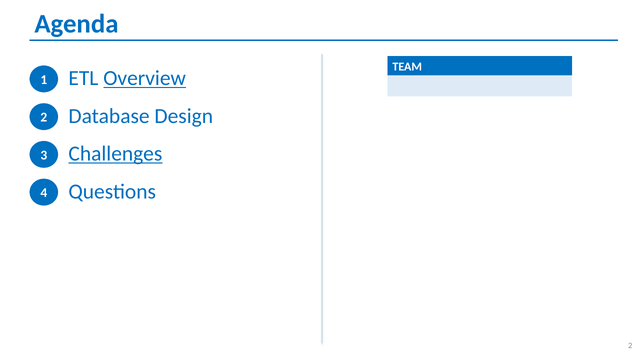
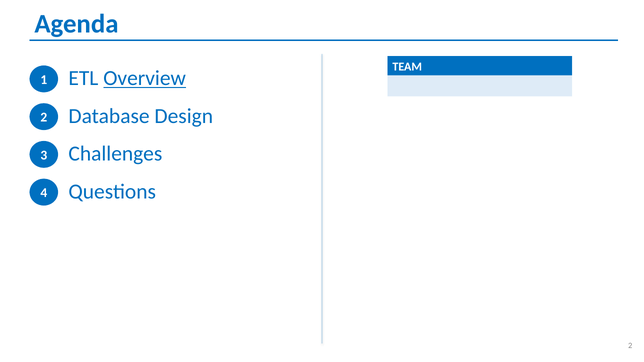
Challenges underline: present -> none (115, 154)
